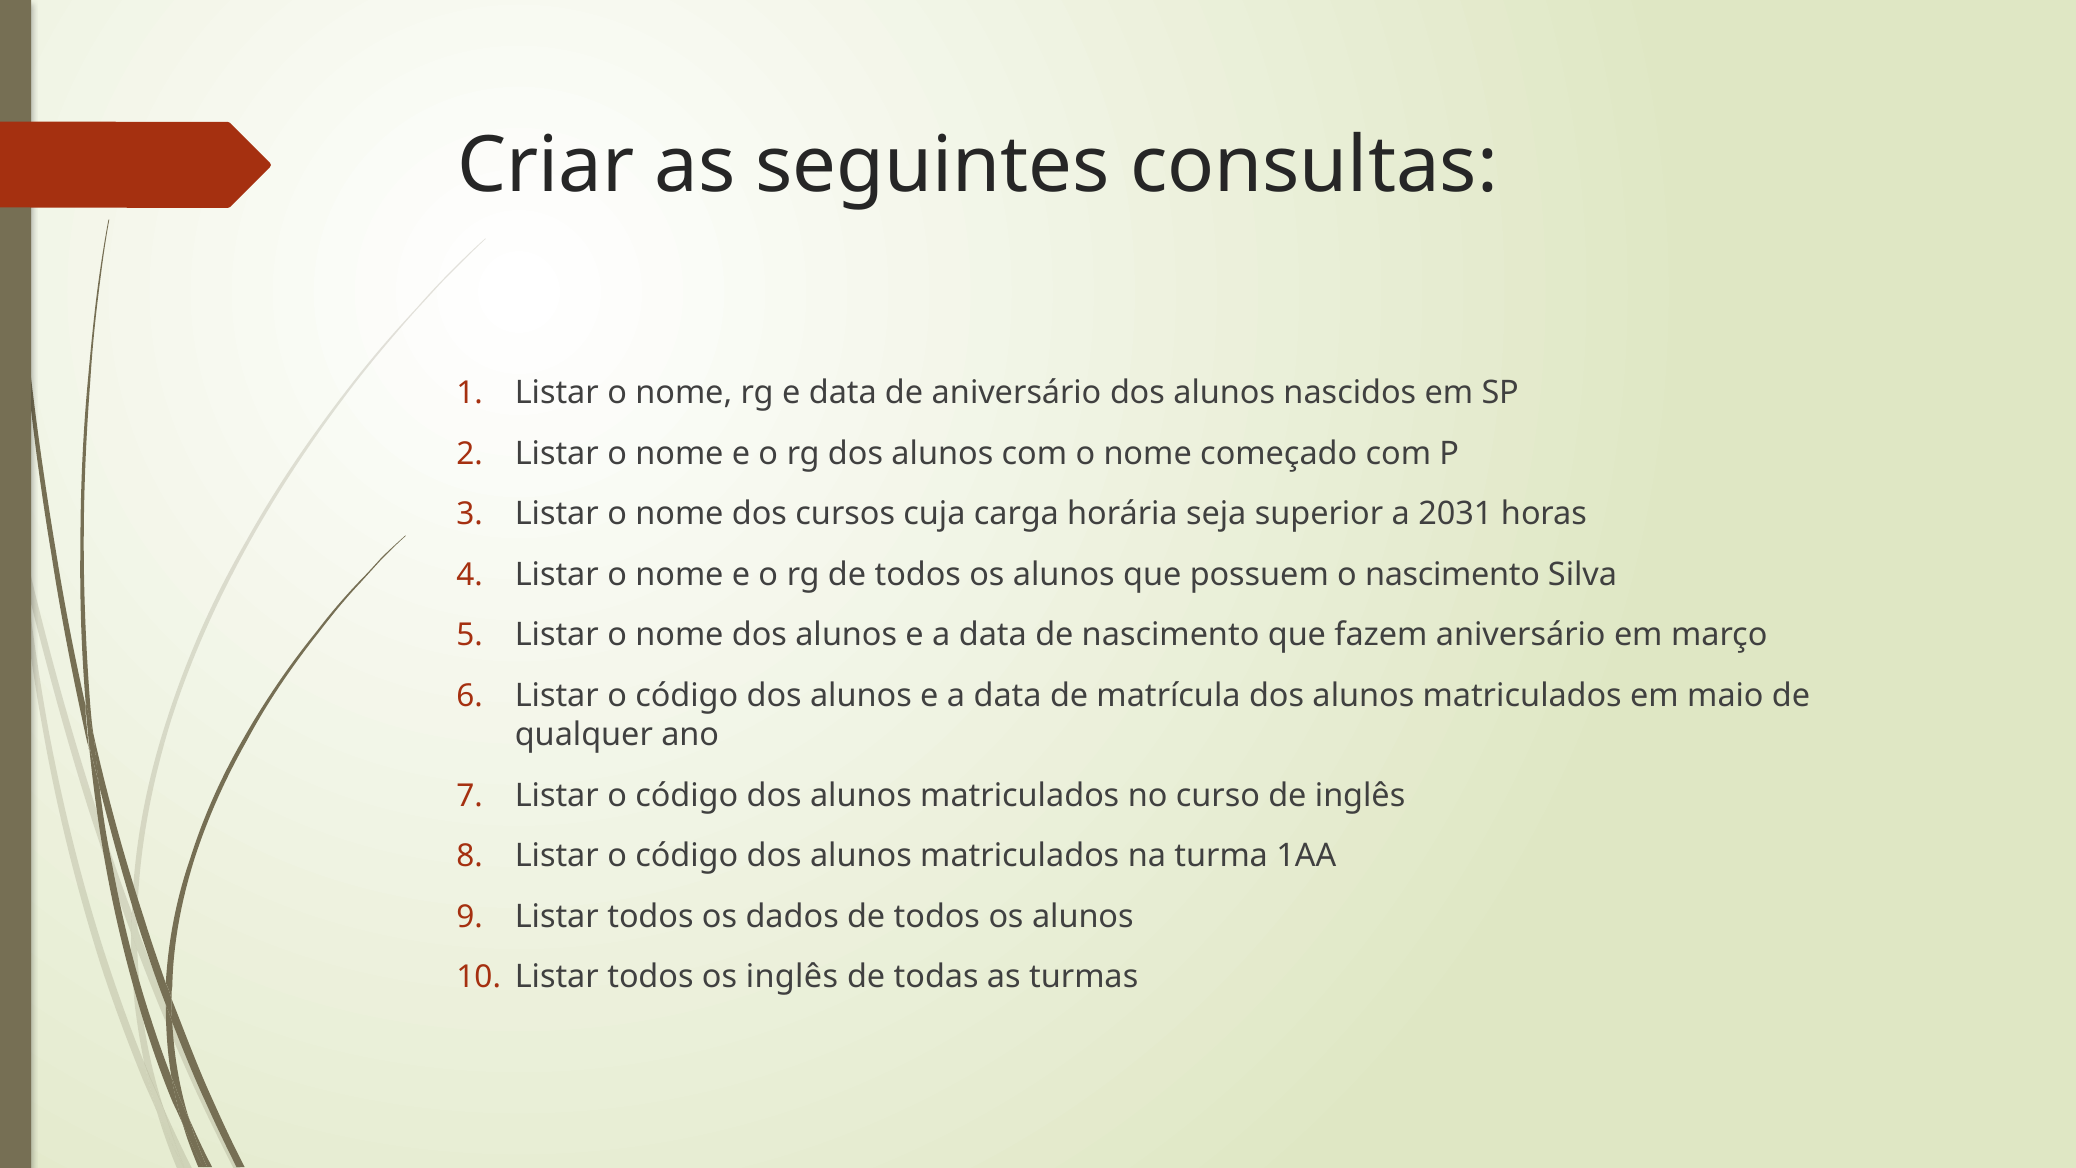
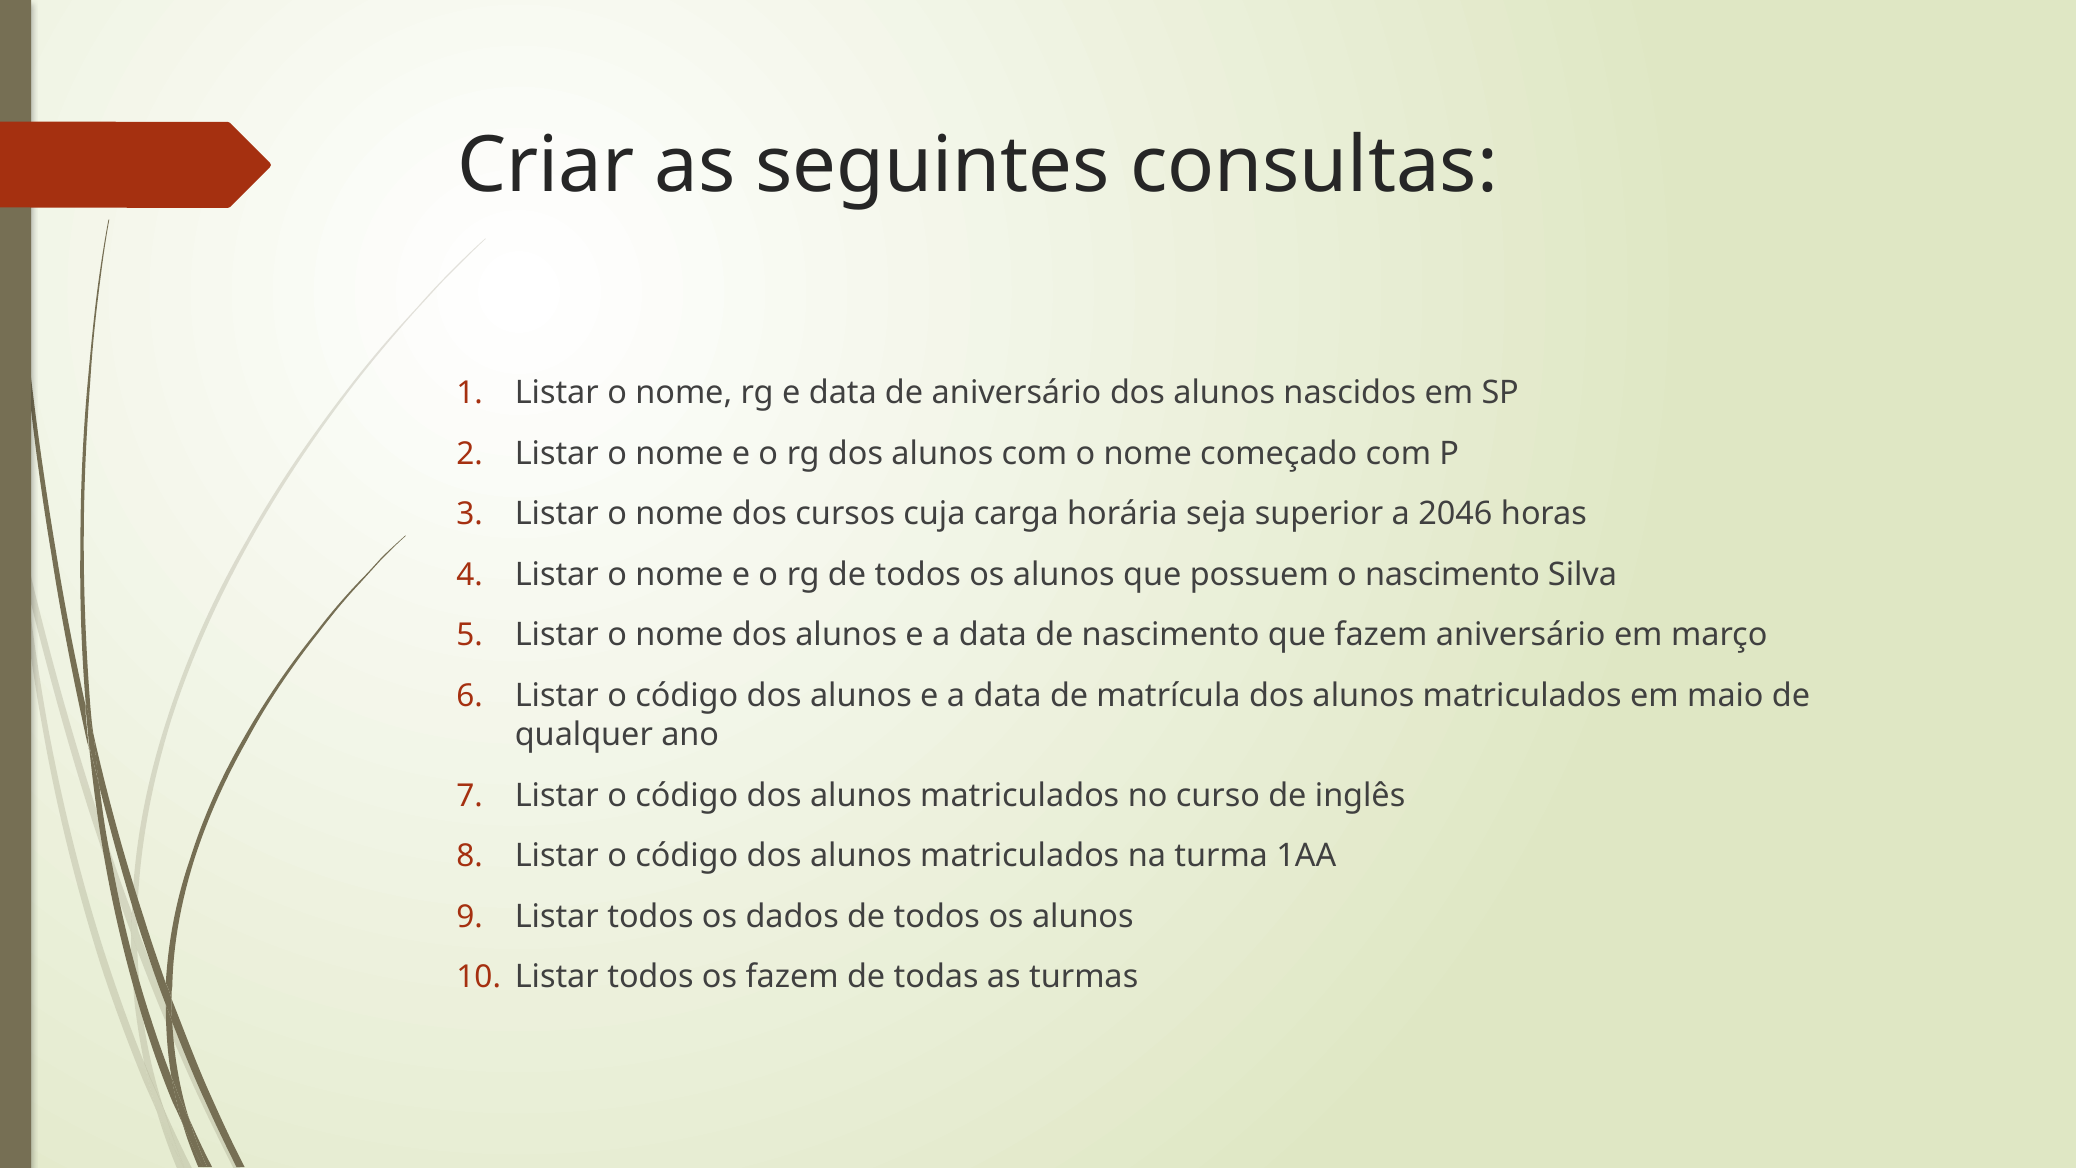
2031: 2031 -> 2046 (1455, 514)
os inglês: inglês -> fazem (792, 977)
